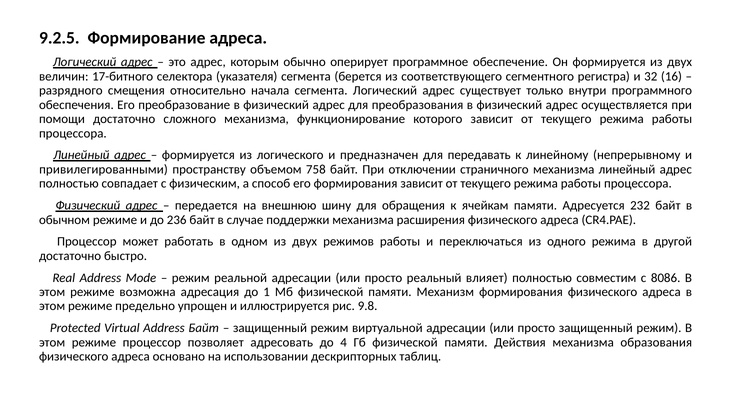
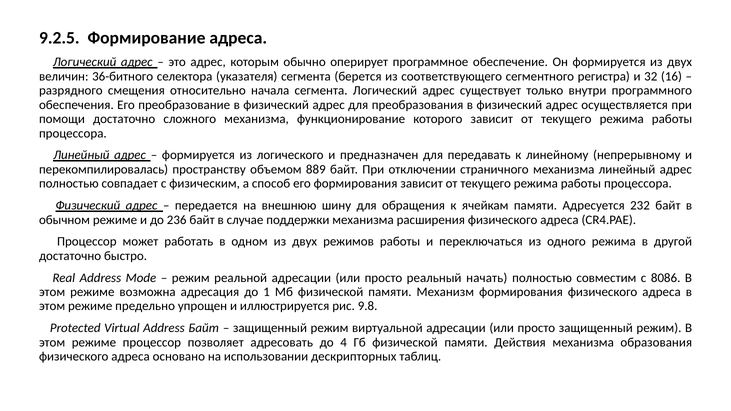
17-битного: 17-битного -> 36-битного (123, 76)
привилегированными: привилегированными -> перекомпилировалась (104, 170)
758: 758 -> 889 (316, 170)
влияет: влияет -> начать (487, 278)
